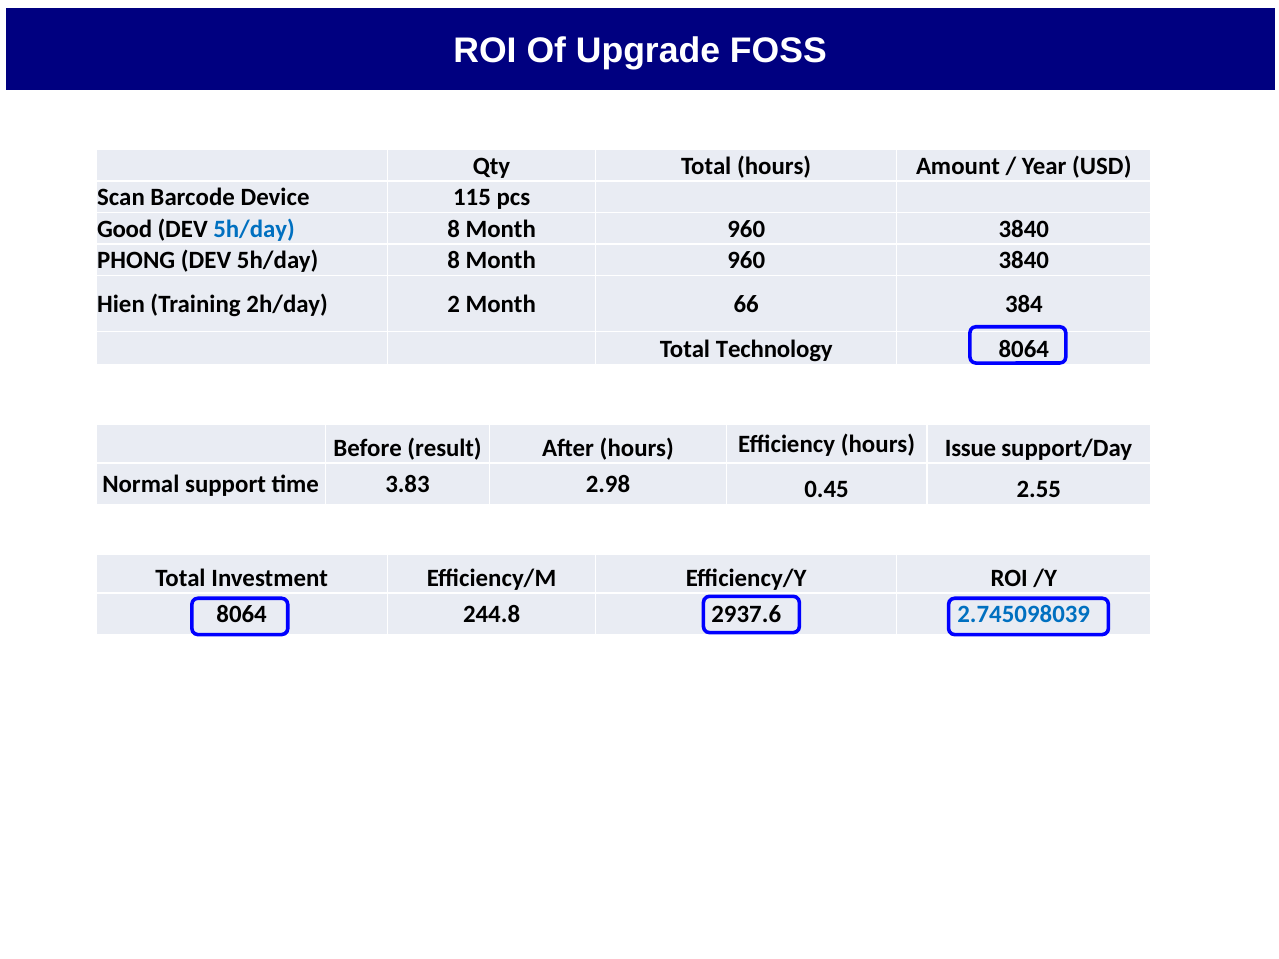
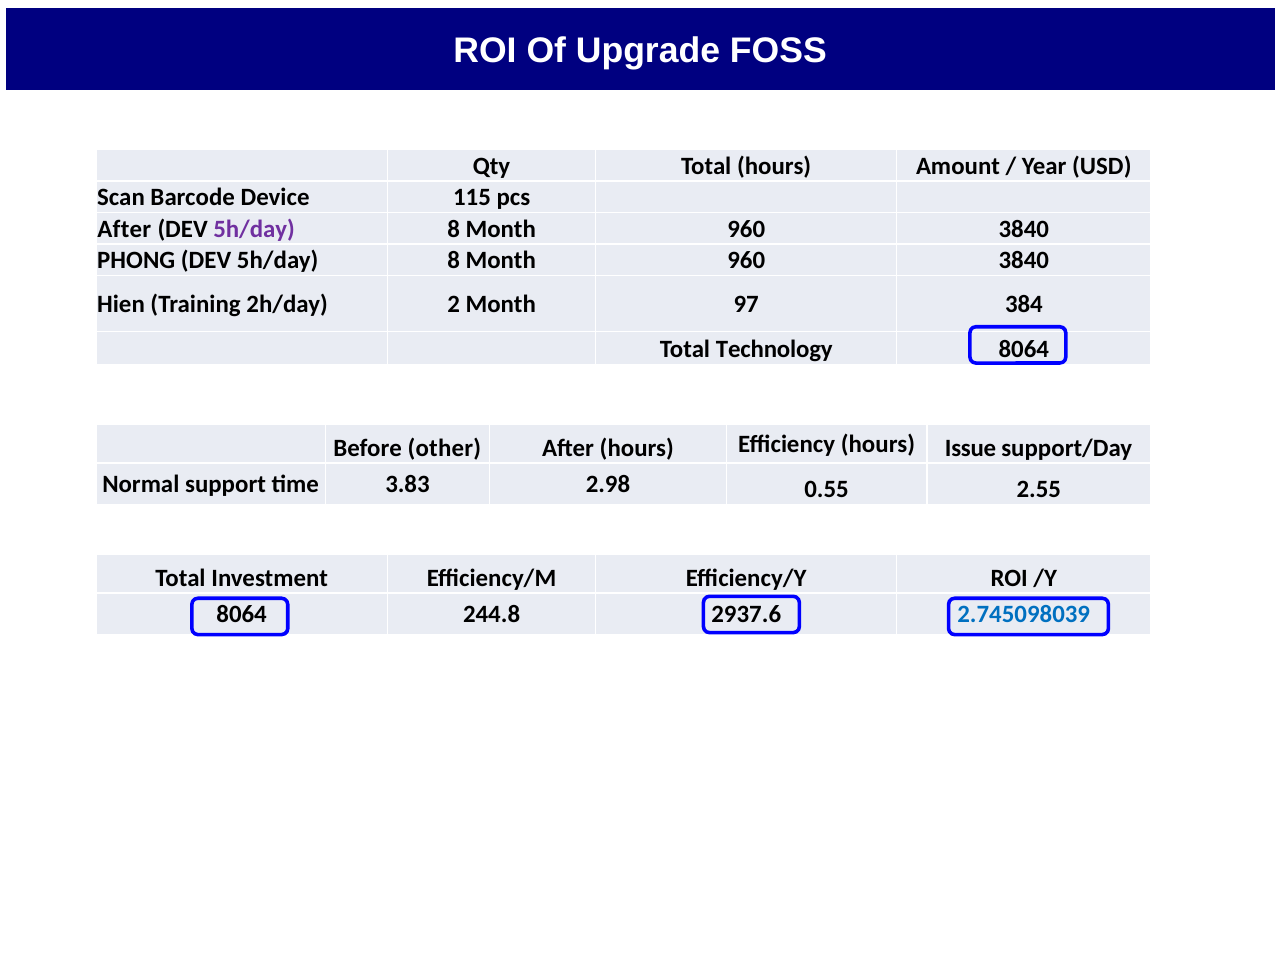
Good: Good -> After (124, 229)
5h/day colour: blue -> purple (254, 229)
66: 66 -> 97 (746, 305)
result: result -> other (444, 448)
0.45: 0.45 -> 0.55 (827, 490)
